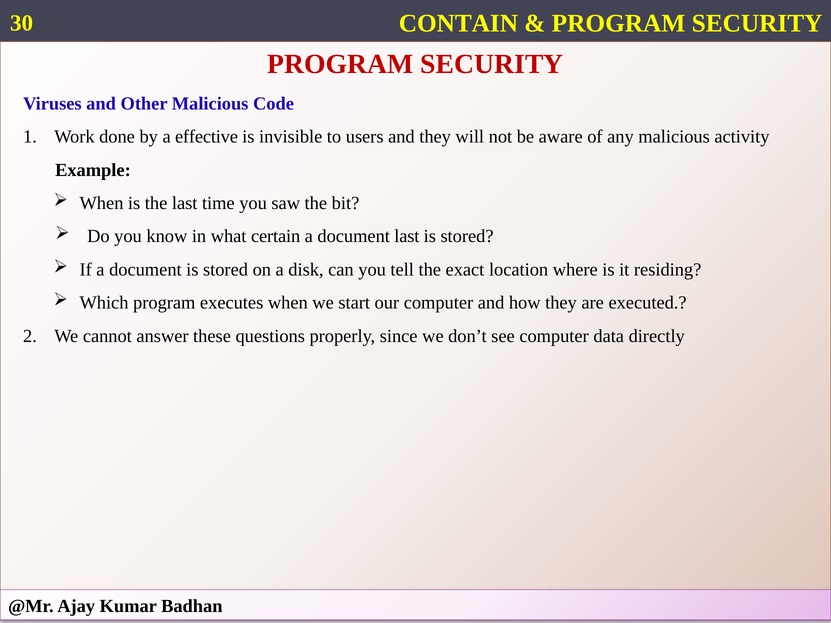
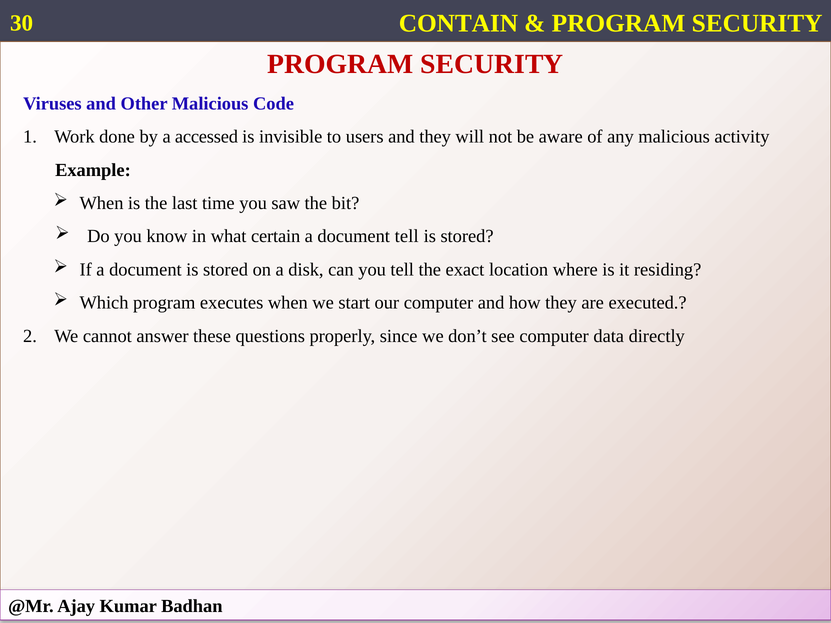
effective: effective -> accessed (206, 137)
document last: last -> tell (407, 237)
